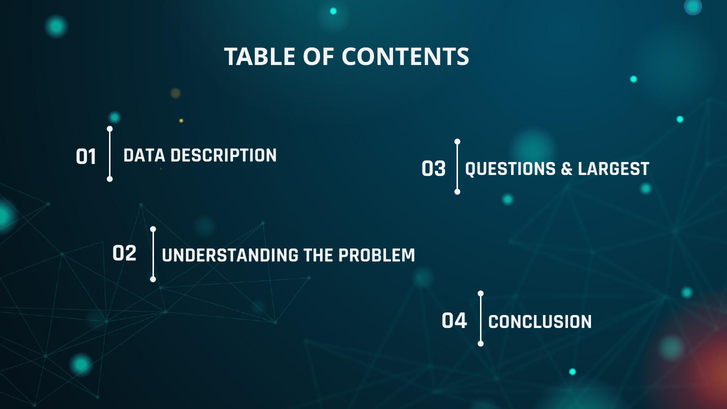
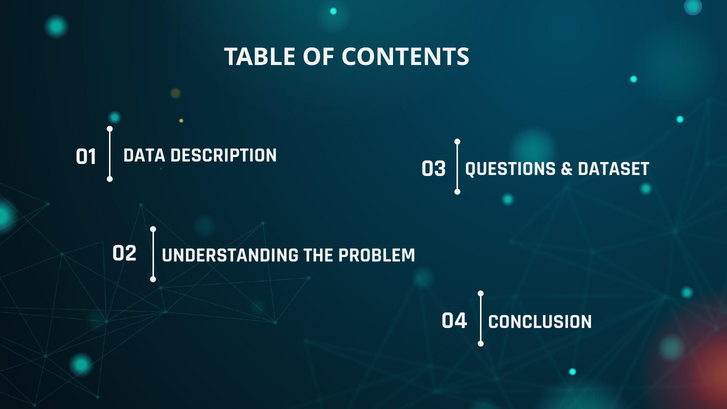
LARGEST: LARGEST -> DATASET (614, 169)
